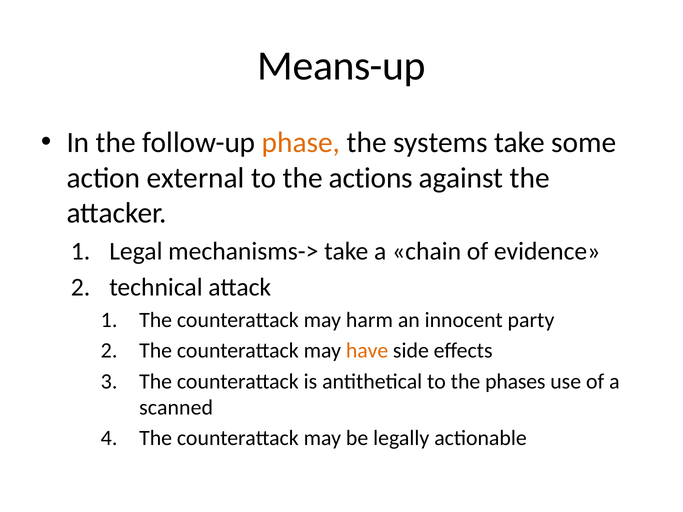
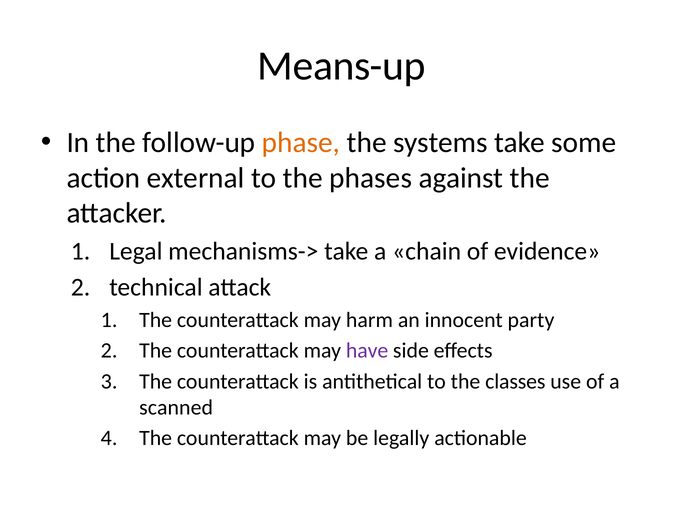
actions: actions -> phases (371, 178)
have colour: orange -> purple (367, 351)
phases: phases -> classes (515, 382)
